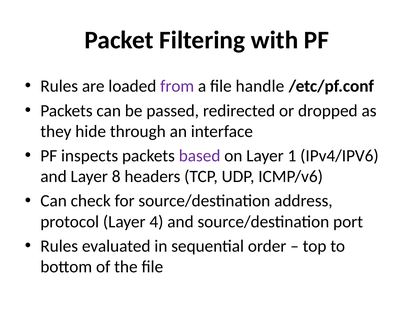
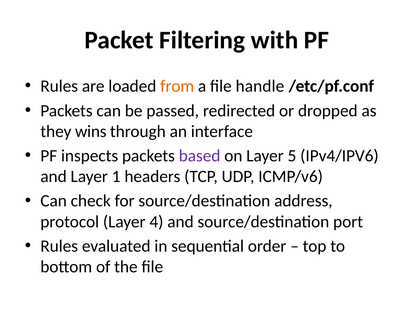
from colour: purple -> orange (177, 86)
hide: hide -> wins (91, 131)
1: 1 -> 5 (292, 156)
8: 8 -> 1 (116, 176)
